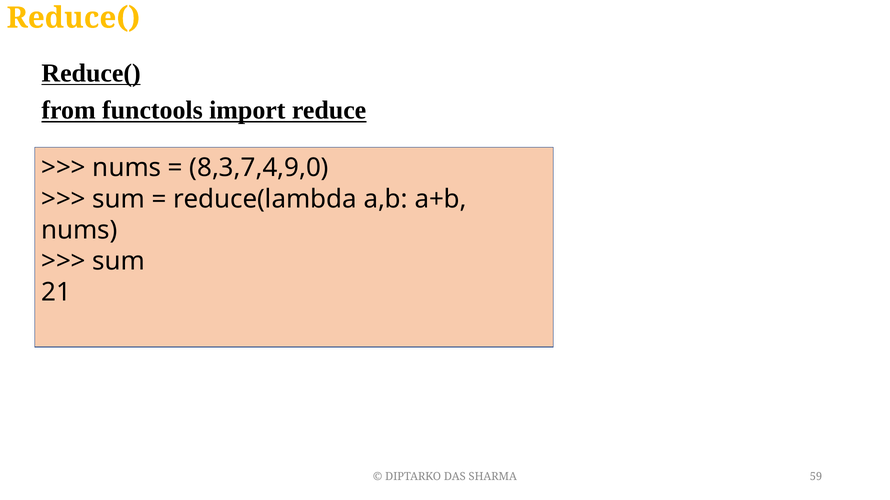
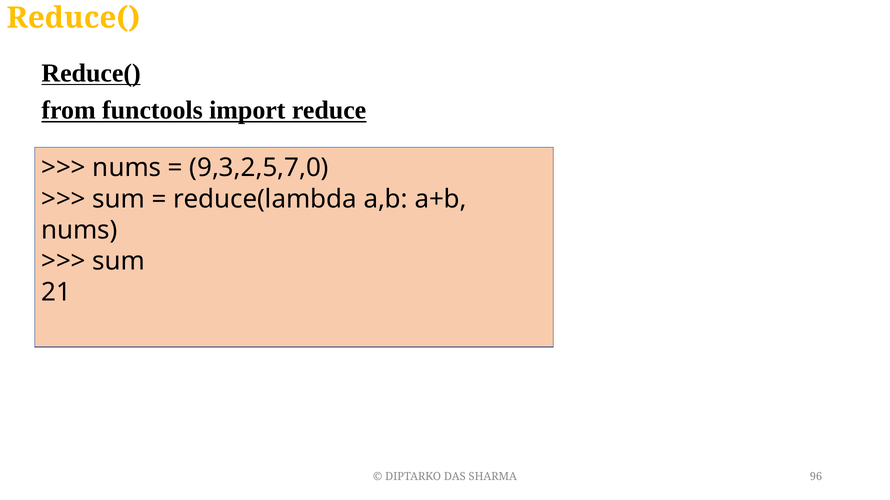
8,3,7,4,9,0: 8,3,7,4,9,0 -> 9,3,2,5,7,0 (259, 168)
59: 59 -> 96 (816, 477)
